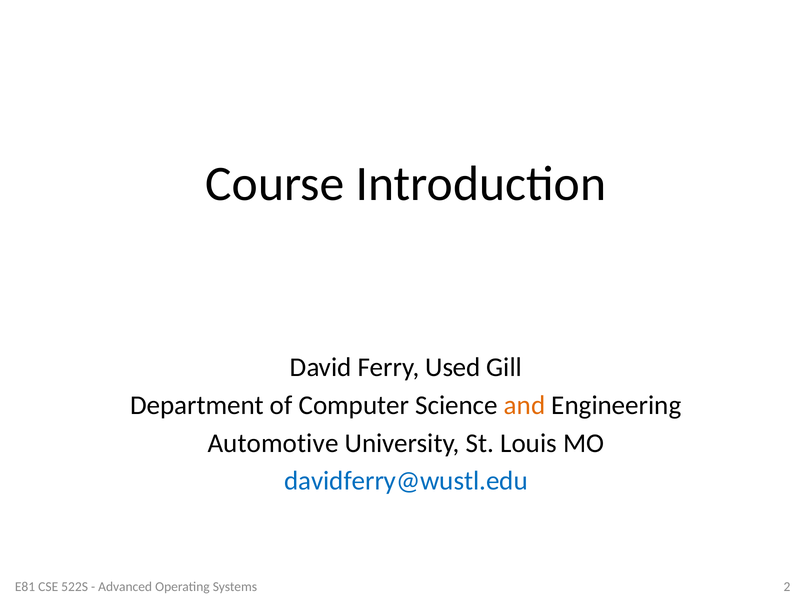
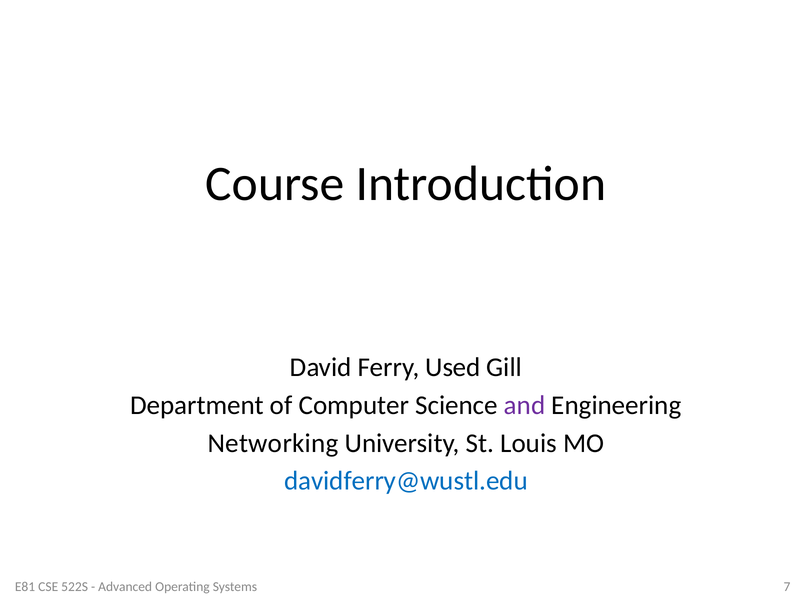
and colour: orange -> purple (525, 405)
Automotive: Automotive -> Networking (273, 443)
2: 2 -> 7 (787, 587)
